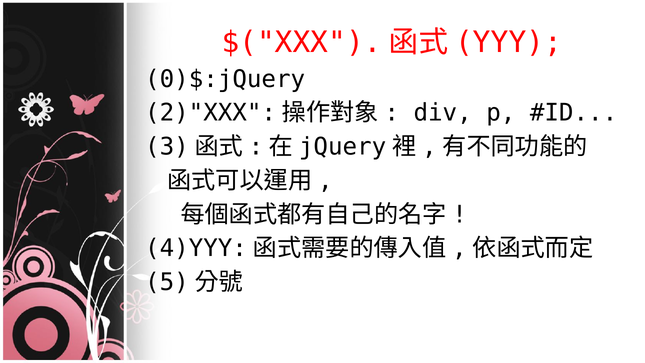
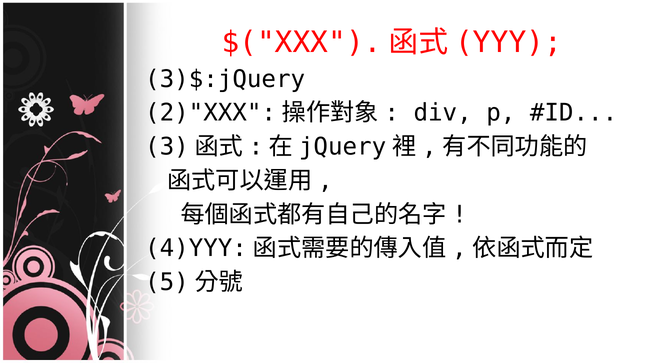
0)$:jQuery: 0)$:jQuery -> 3)$:jQuery (225, 79)
